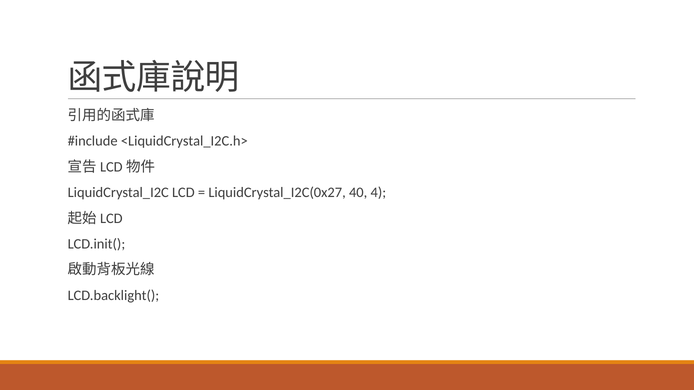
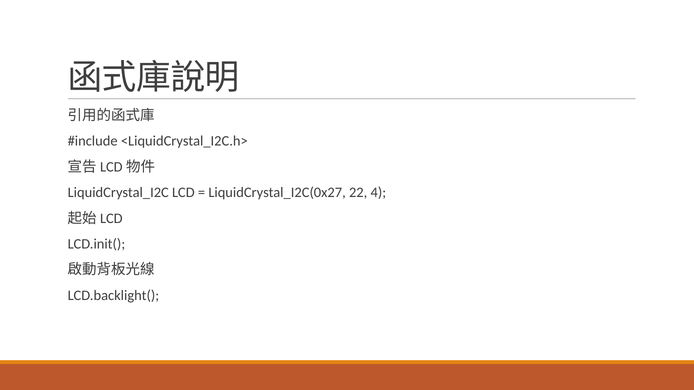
40: 40 -> 22 (358, 193)
